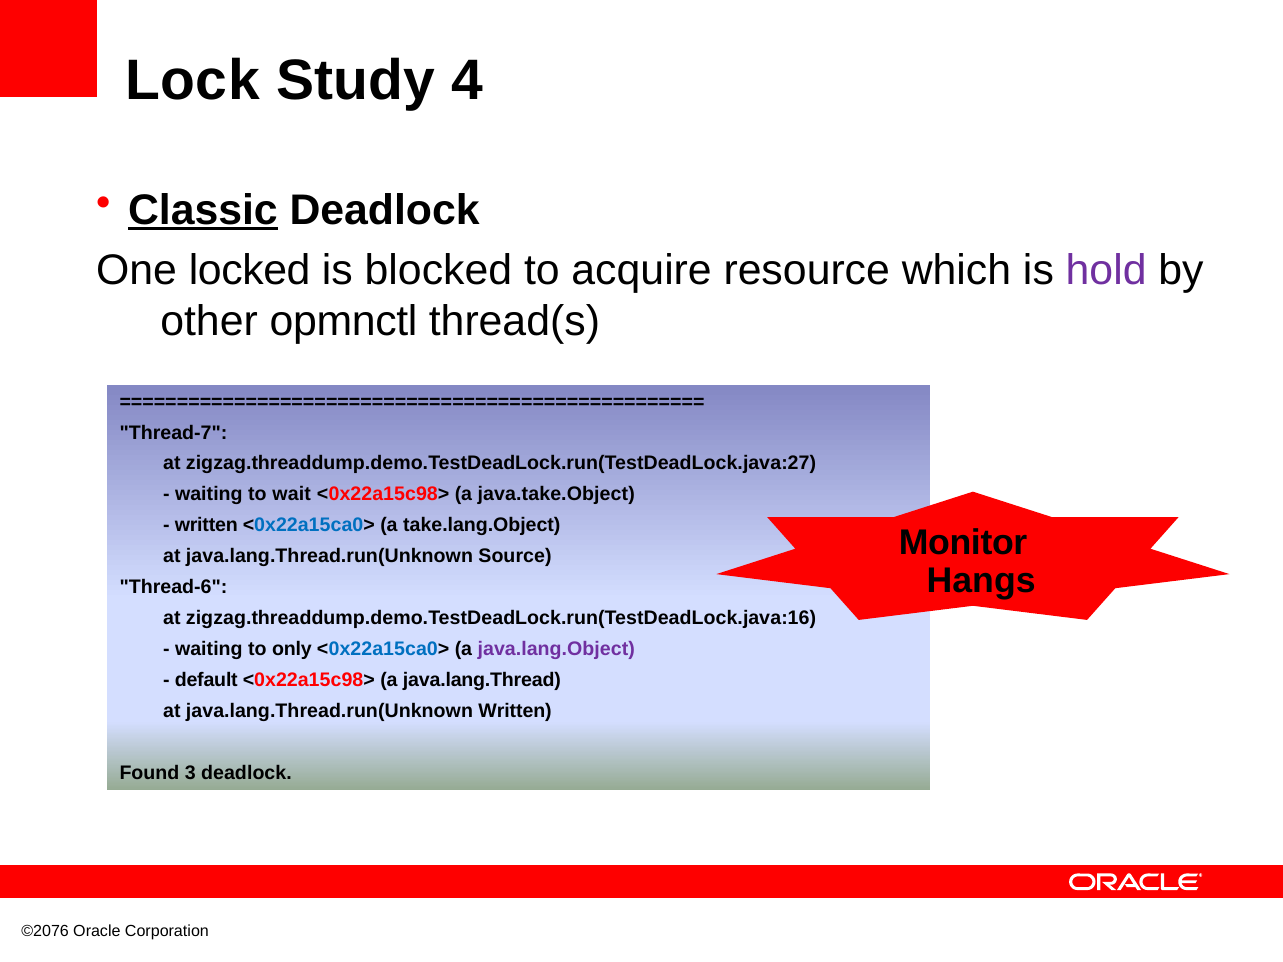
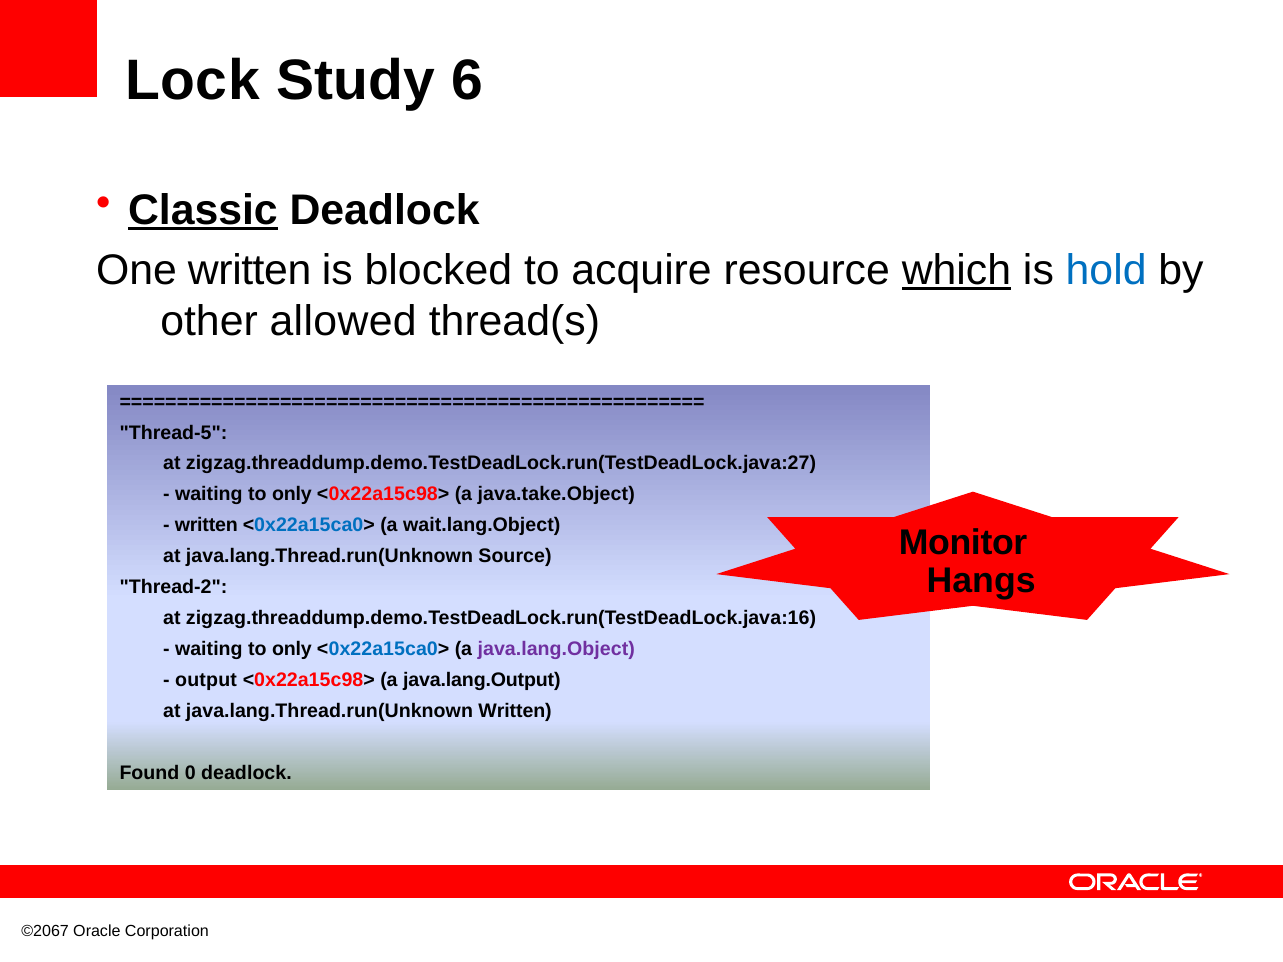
4: 4 -> 6 (467, 81)
One locked: locked -> written (250, 270)
which underline: none -> present (956, 270)
hold colour: purple -> blue (1106, 270)
opmnctl: opmnctl -> allowed (343, 322)
Thread-7: Thread-7 -> Thread-5 (174, 433)
wait: wait -> only (292, 495)
take.lang.Object: take.lang.Object -> wait.lang.Object (482, 526)
Thread-6: Thread-6 -> Thread-2 (174, 588)
default: default -> output (206, 680)
java.lang.Thread: java.lang.Thread -> java.lang.Output (482, 680)
3: 3 -> 0 (190, 773)
©2076: ©2076 -> ©2067 (45, 931)
